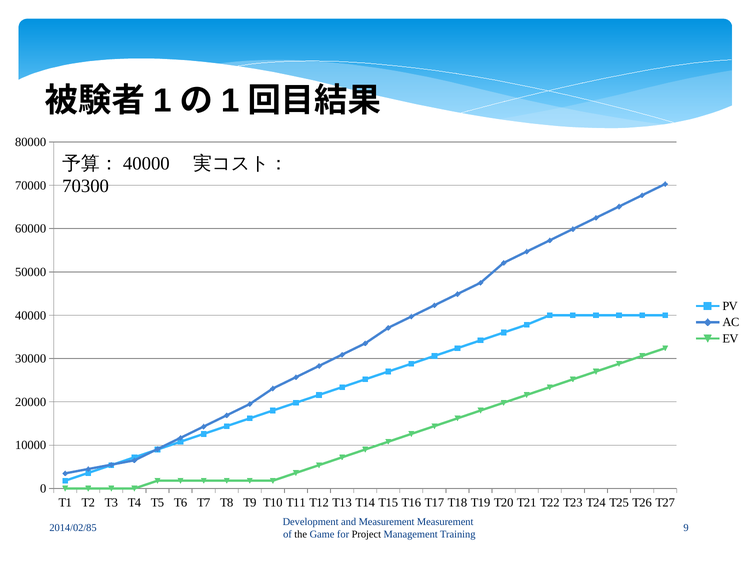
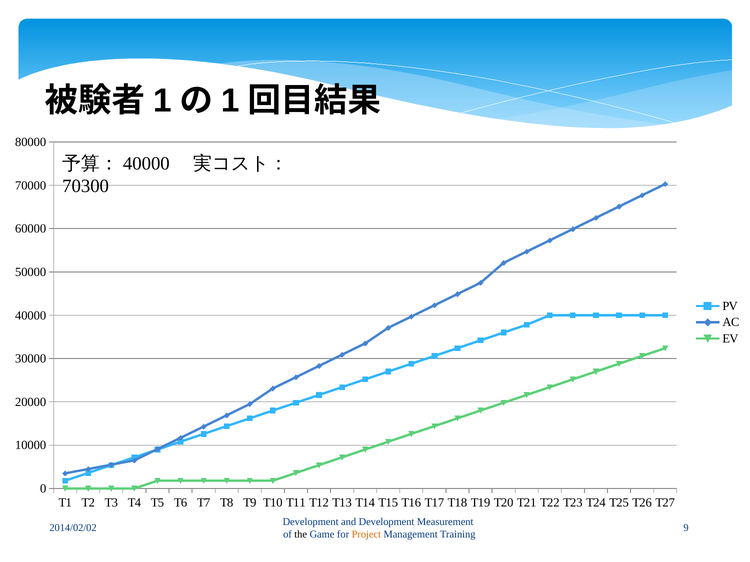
and Measurement: Measurement -> Development (387, 522)
2014/02/85: 2014/02/85 -> 2014/02/02 (73, 528)
Project colour: black -> orange (366, 535)
